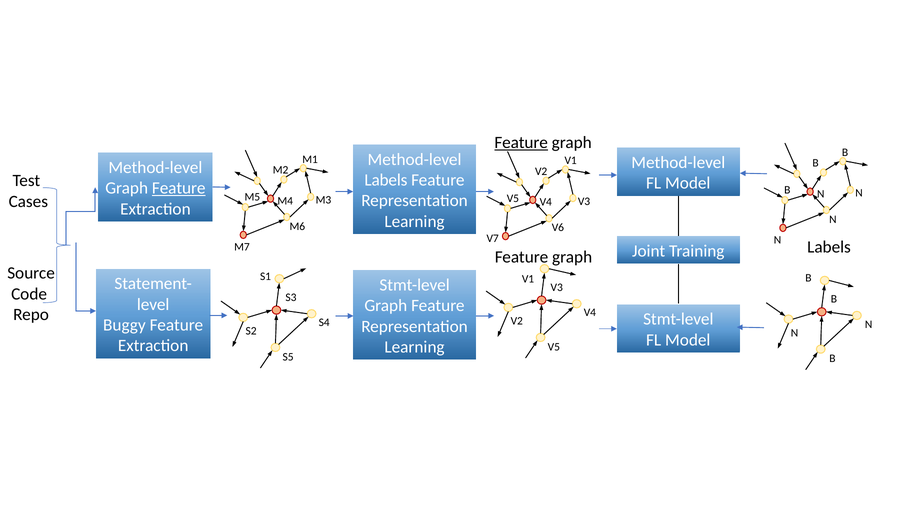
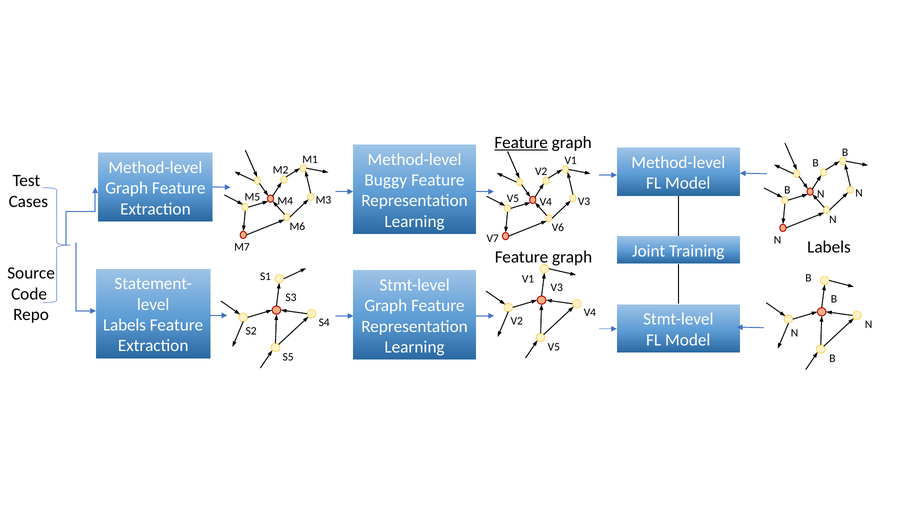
Labels: Labels -> Buggy (386, 180)
Feature underline: present -> none (179, 188)
Buggy: Buggy -> Labels (124, 325)
